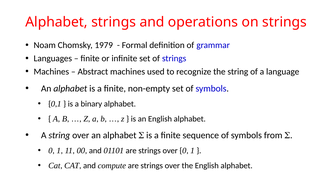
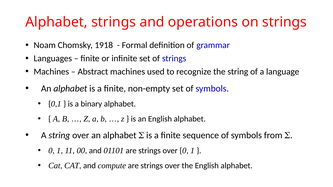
1979: 1979 -> 1918 (104, 45)
